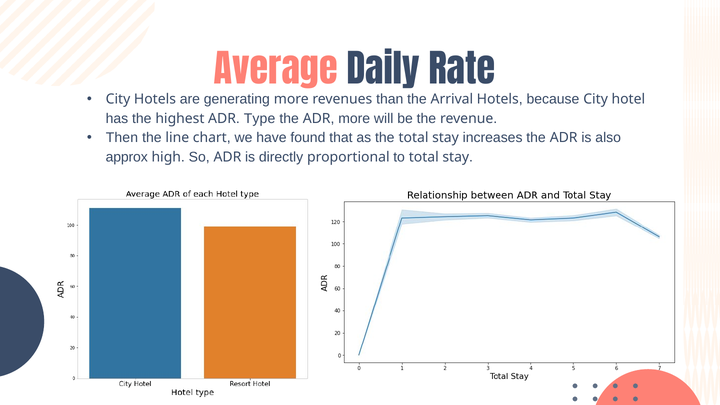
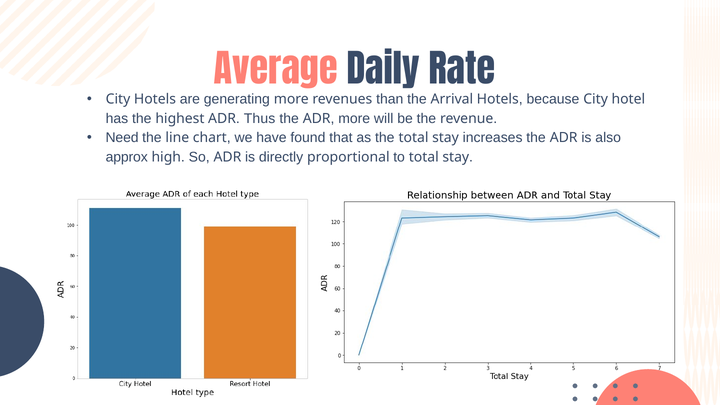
Type: Type -> Thus (260, 119)
Then: Then -> Need (122, 138)
